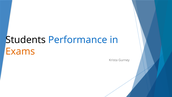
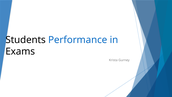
Exams colour: orange -> black (20, 51)
